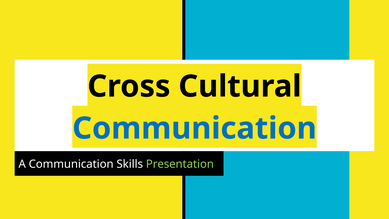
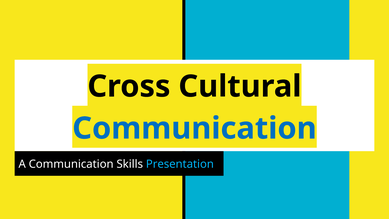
Presentation colour: light green -> light blue (180, 164)
